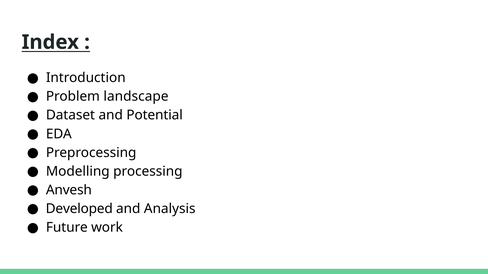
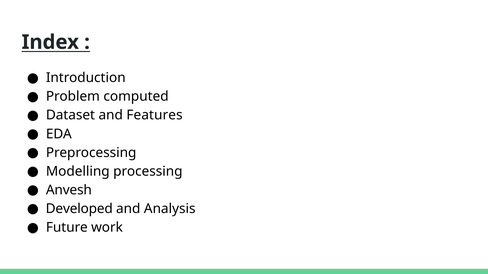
landscape: landscape -> computed (136, 97)
Potential: Potential -> Features (155, 115)
